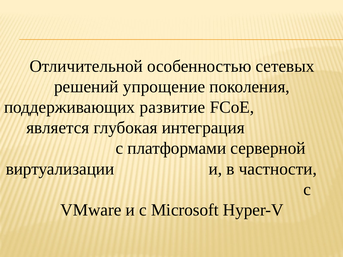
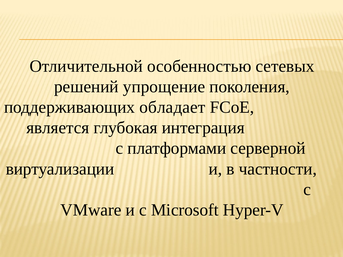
развитие: развитие -> обладает (172, 107)
